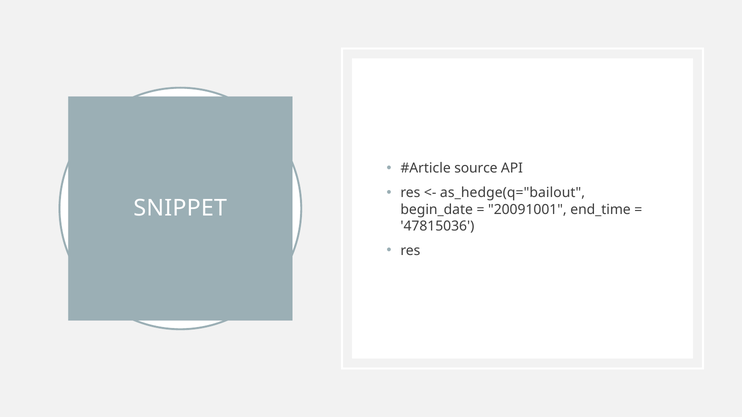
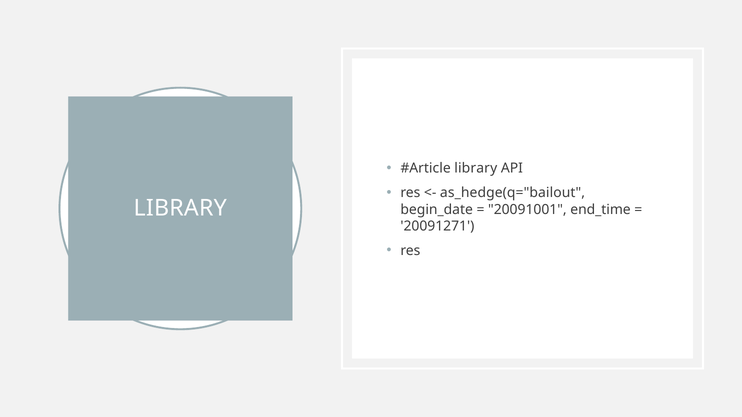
source: source -> library (476, 169)
SNIPPET: SNIPPET -> LIBRARY (180, 209)
47815036: 47815036 -> 20091271 (437, 226)
